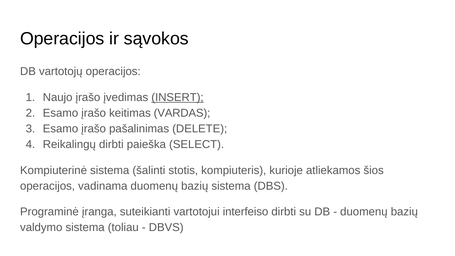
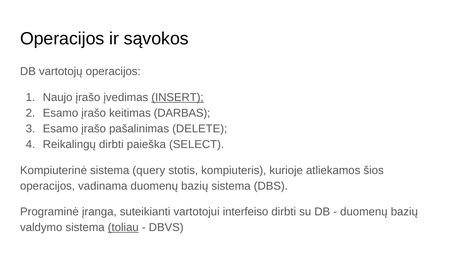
VARDAS: VARDAS -> DARBAS (182, 113)
šalinti: šalinti -> query (149, 170)
toliau underline: none -> present (123, 227)
